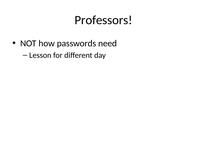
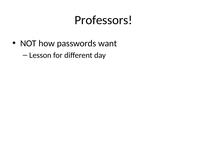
need: need -> want (108, 43)
